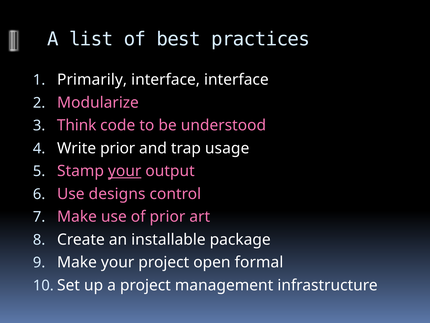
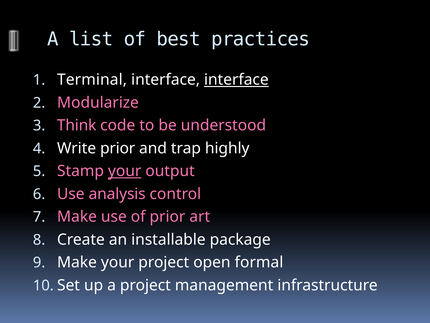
Primarily: Primarily -> Terminal (92, 80)
interface underline: none -> present (236, 80)
usage: usage -> highly (227, 148)
designs: designs -> analysis (117, 194)
